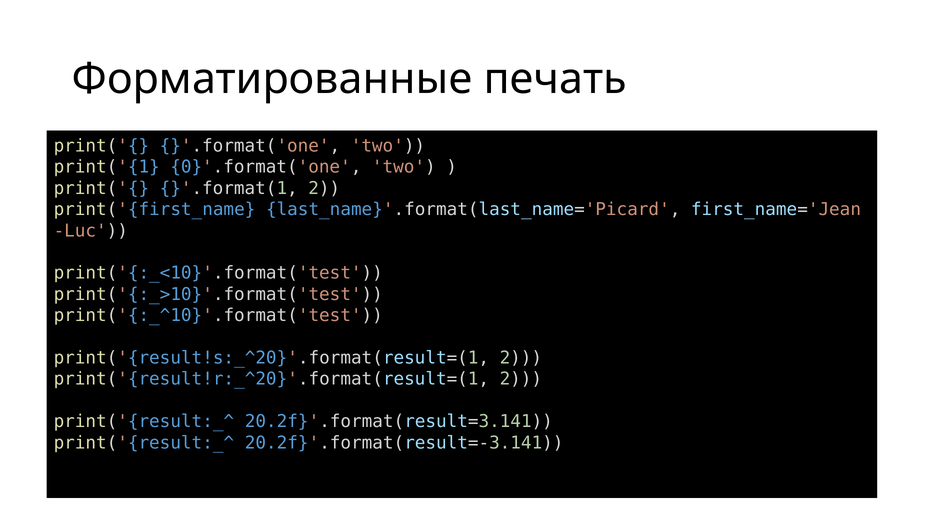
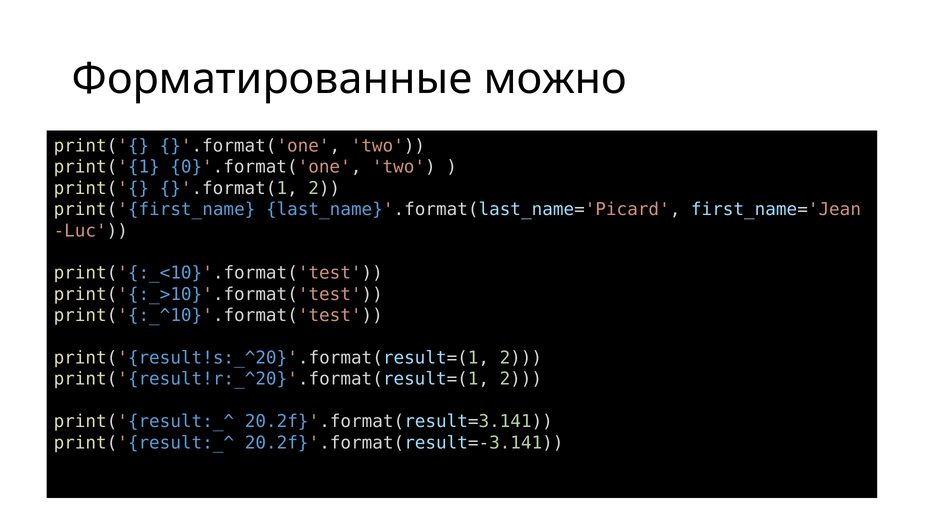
печать: печать -> можно (555, 79)
